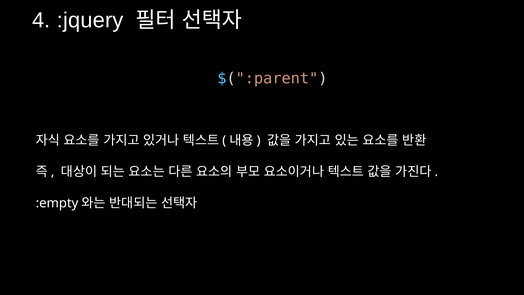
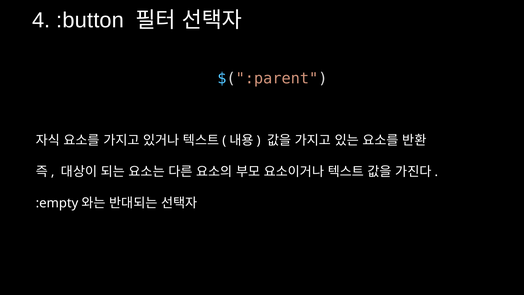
:jquery: :jquery -> :button (90, 20)
